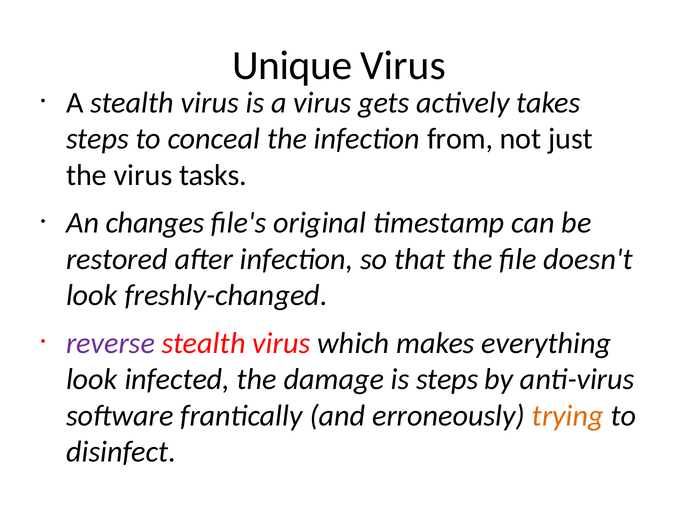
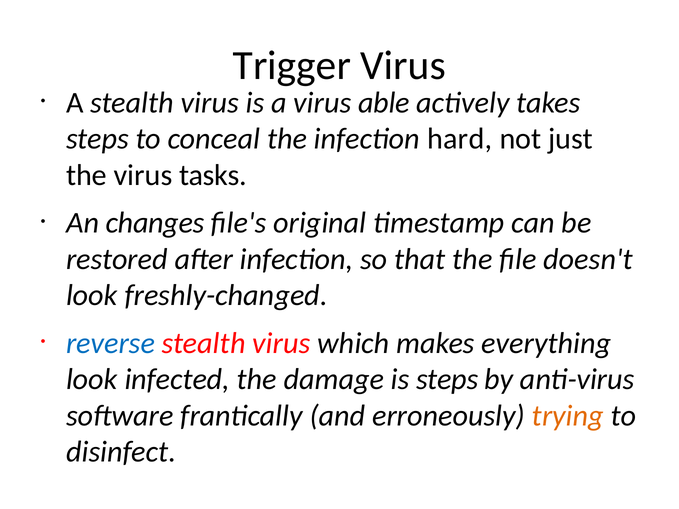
Unique: Unique -> Trigger (292, 66)
gets: gets -> able (384, 103)
from: from -> hard (460, 139)
reverse colour: purple -> blue (111, 343)
